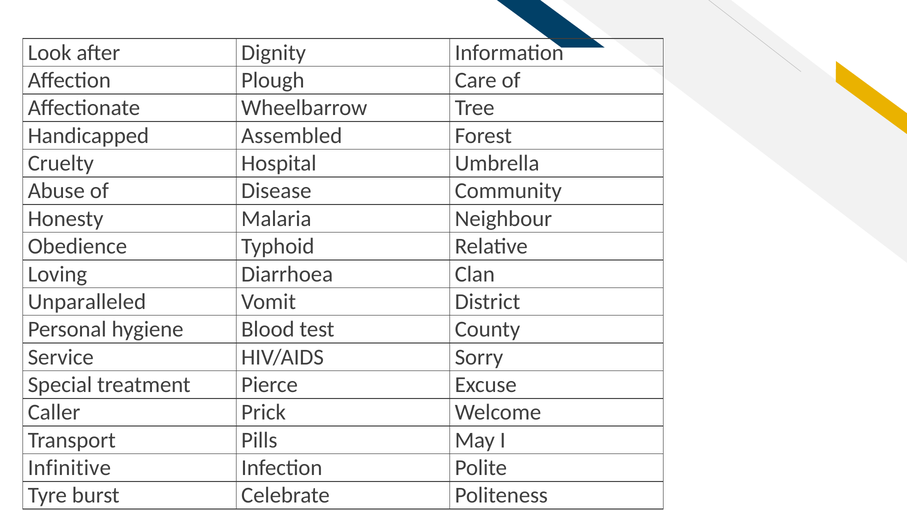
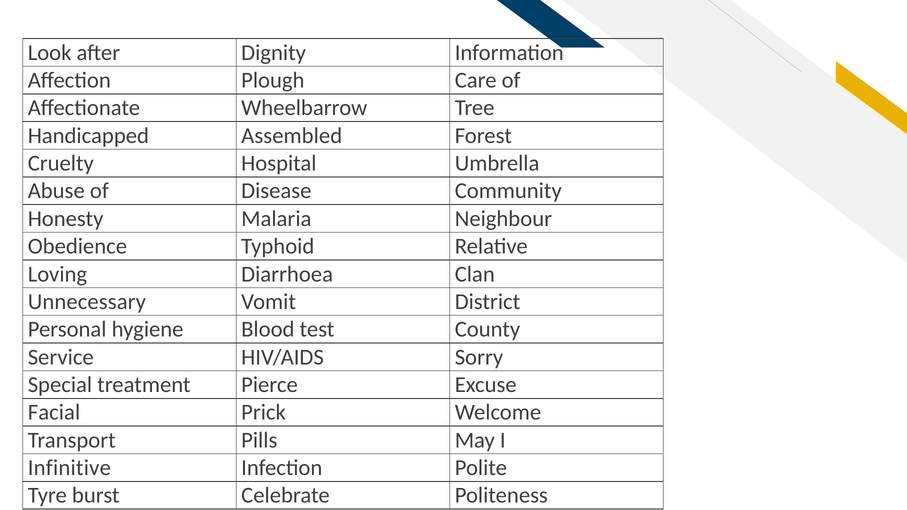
Unparalleled: Unparalleled -> Unnecessary (87, 302)
Caller: Caller -> Facial (54, 413)
